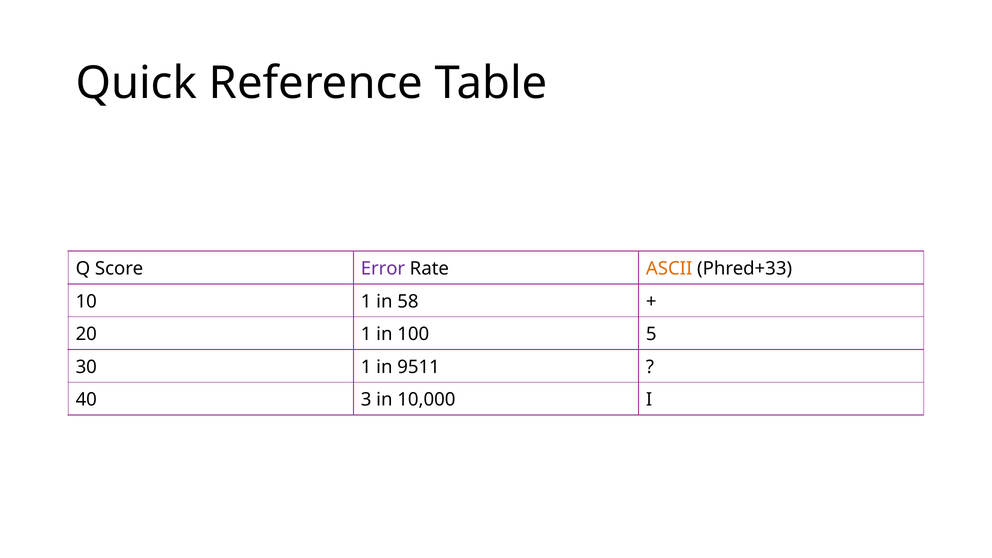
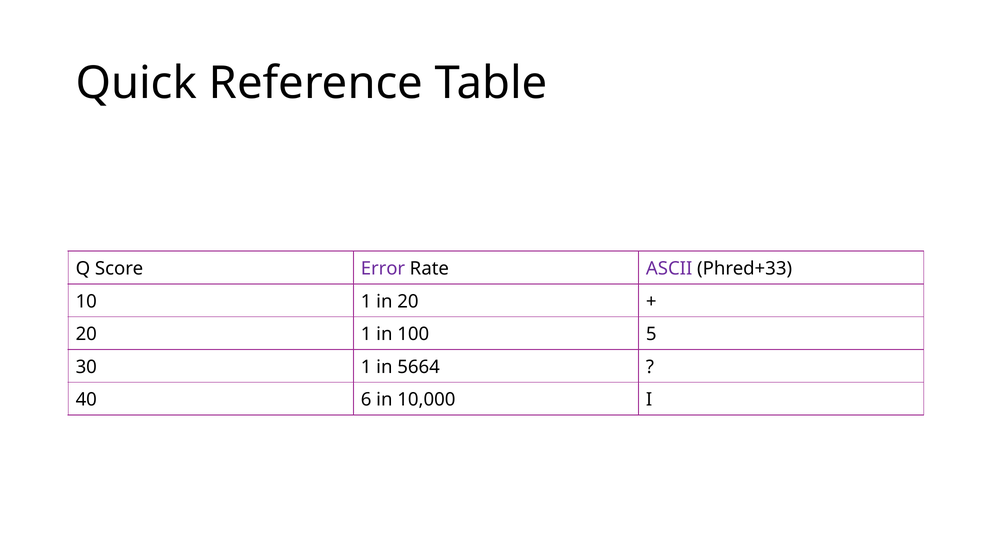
ASCII colour: orange -> purple (669, 269)
in 58: 58 -> 20 (408, 301)
9511: 9511 -> 5664 (419, 367)
3: 3 -> 6 (366, 400)
